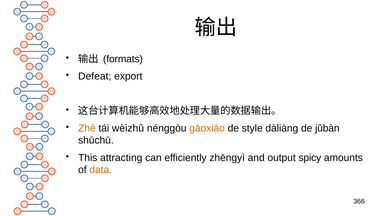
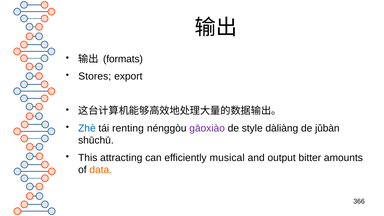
Defeat: Defeat -> Stores (95, 76)
Zhè colour: orange -> blue (87, 128)
wèizhǔ: wèizhǔ -> renting (128, 128)
gāoxiào colour: orange -> purple (207, 128)
zhēngyì: zhēngyì -> musical (227, 158)
spicy: spicy -> bitter (310, 158)
